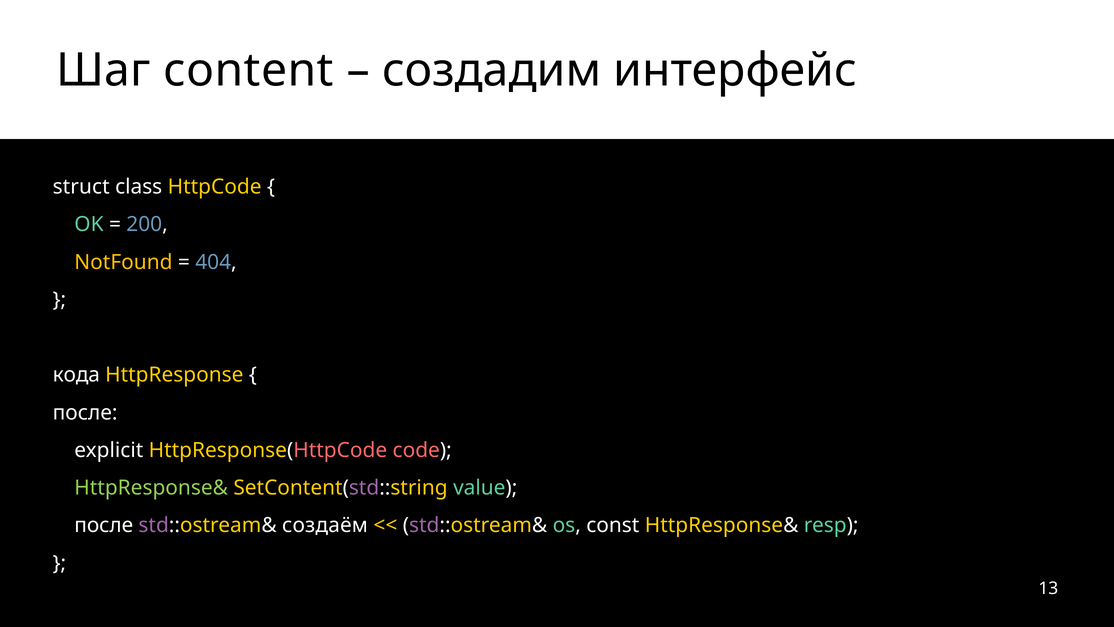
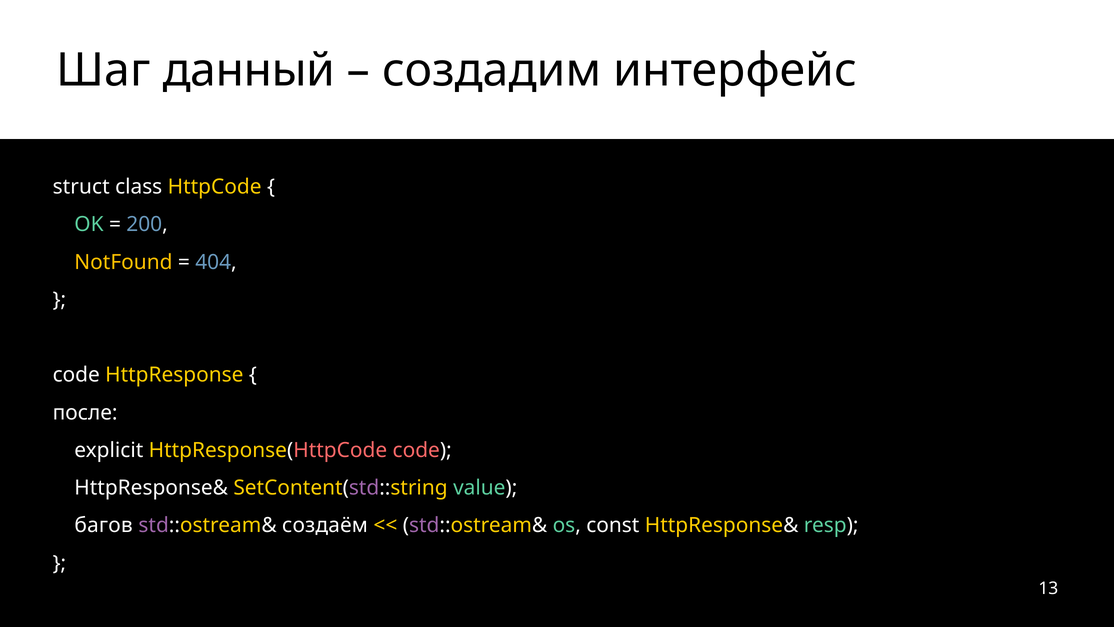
content: content -> данный (249, 70)
кода: кода -> code (76, 375)
HttpResponse& colour: light green -> white (151, 488)
после: после -> багов (104, 525)
